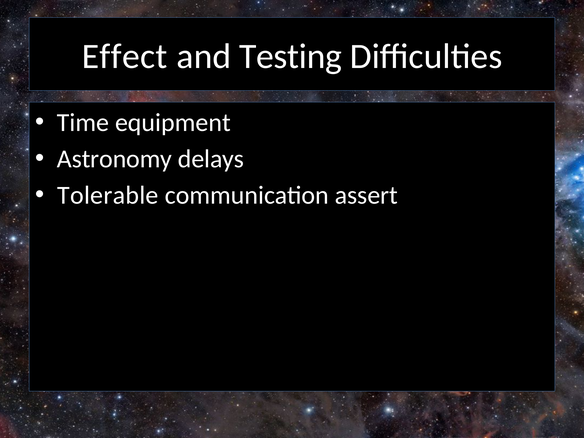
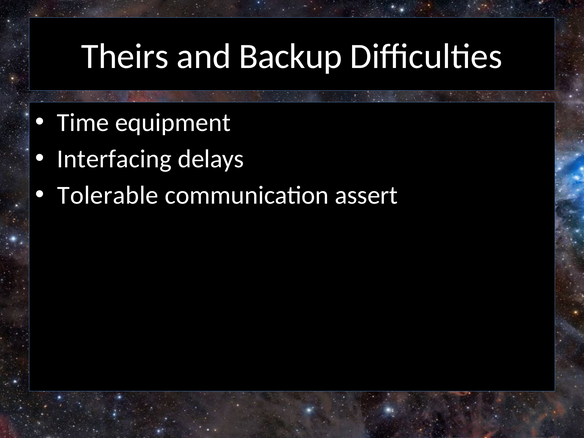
Effect: Effect -> Theirs (125, 57)
Testing: Testing -> Backup (291, 57)
Astronomy: Astronomy -> Interfacing (114, 159)
